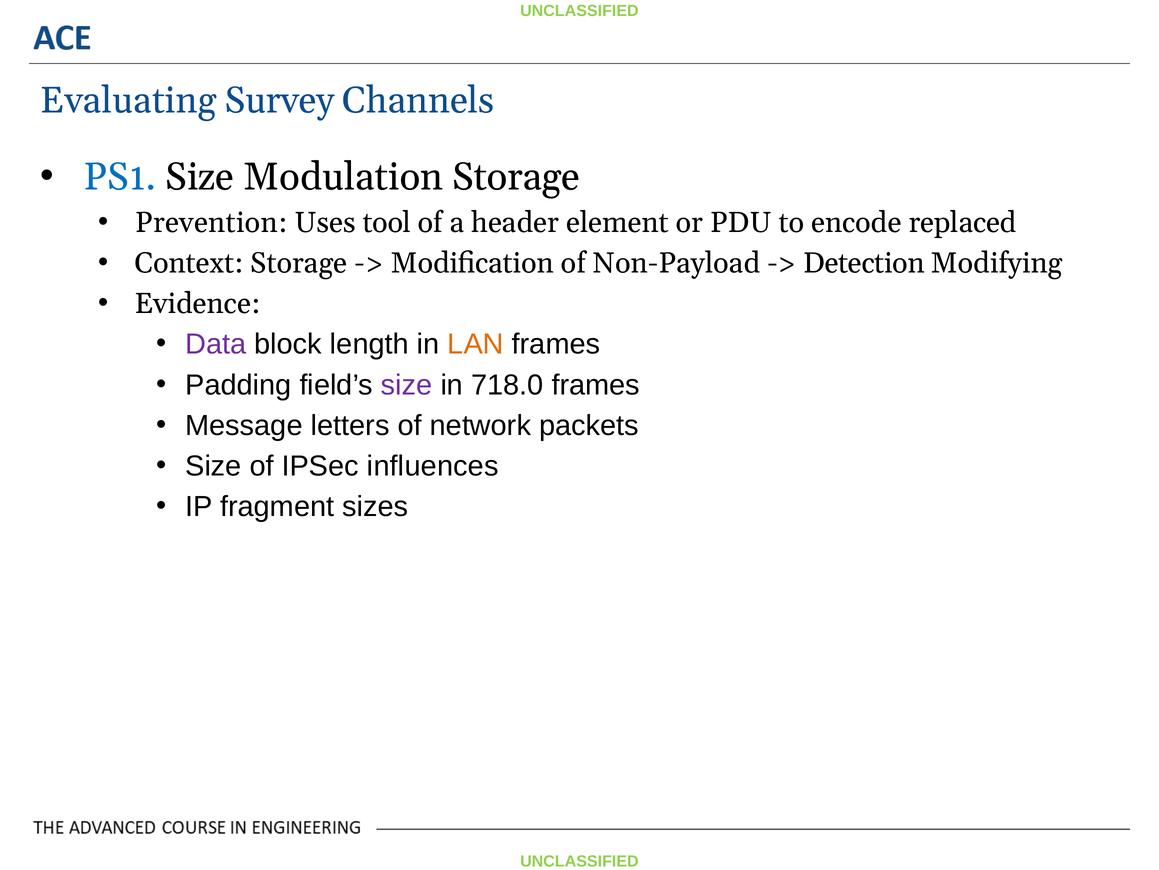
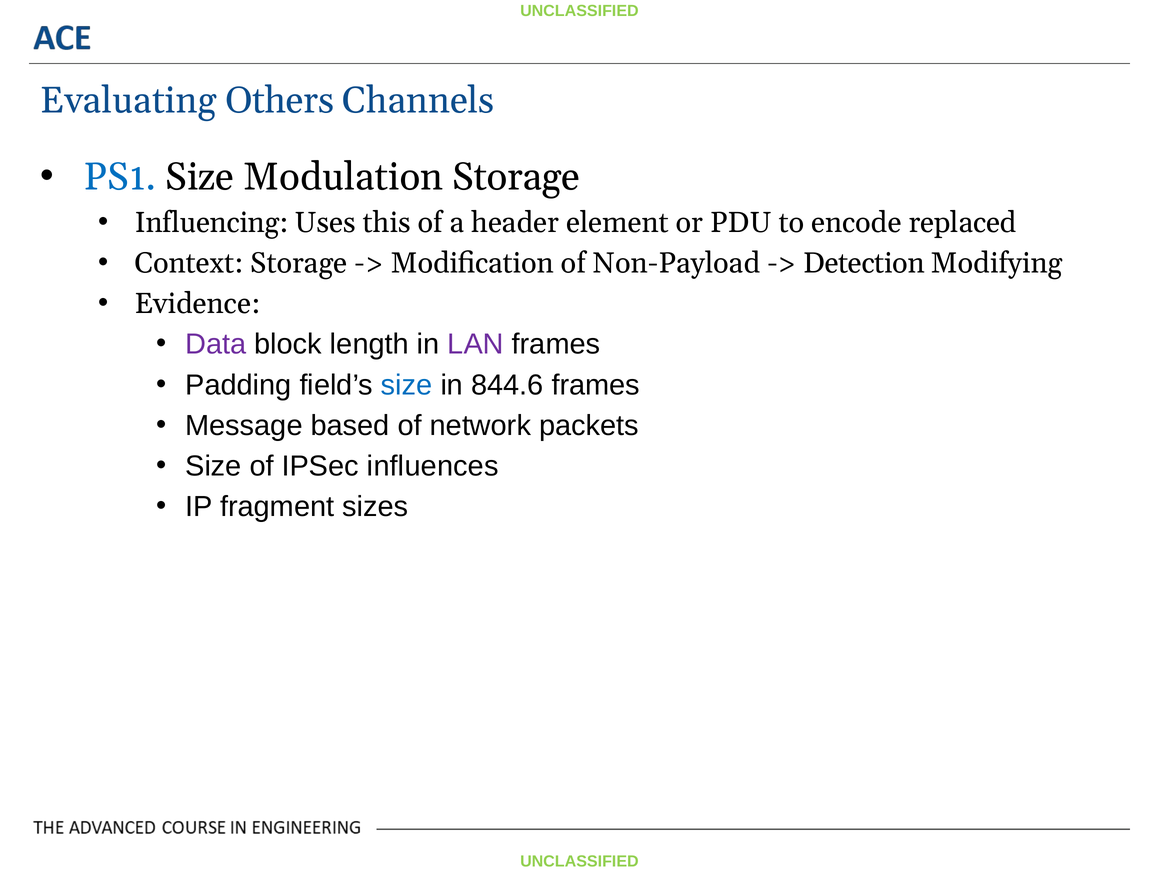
Survey: Survey -> Others (280, 100)
Prevention: Prevention -> Influencing (211, 222)
tool: tool -> this (387, 222)
LAN colour: orange -> purple (476, 344)
size colour: purple -> blue (407, 385)
718.0: 718.0 -> 844.6 (507, 385)
letters: letters -> based (350, 425)
